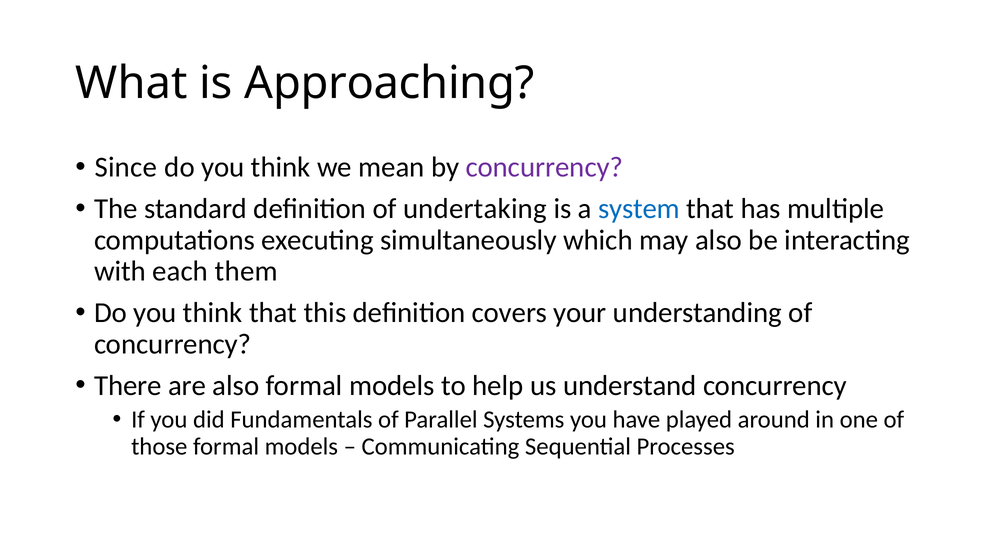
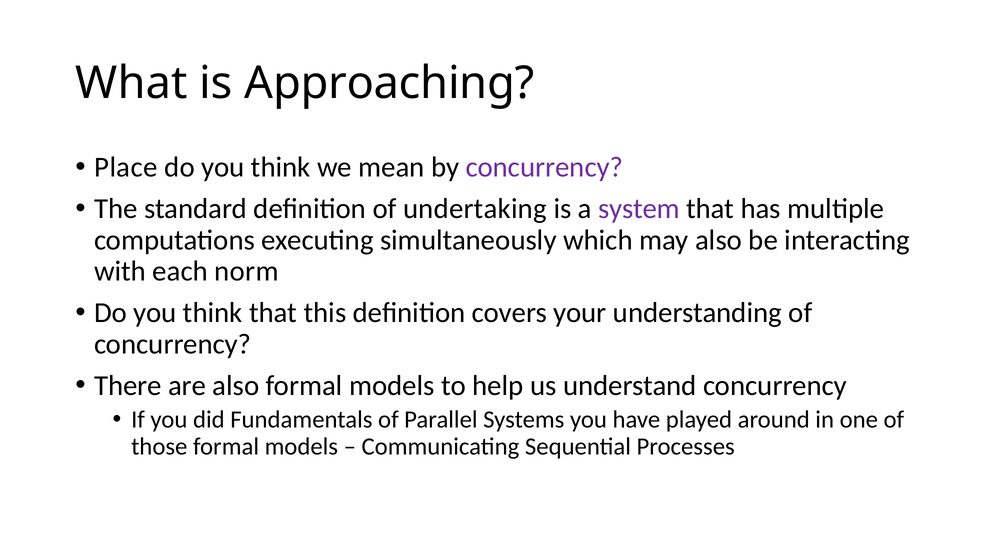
Since: Since -> Place (126, 167)
system colour: blue -> purple (639, 209)
them: them -> norm (247, 271)
